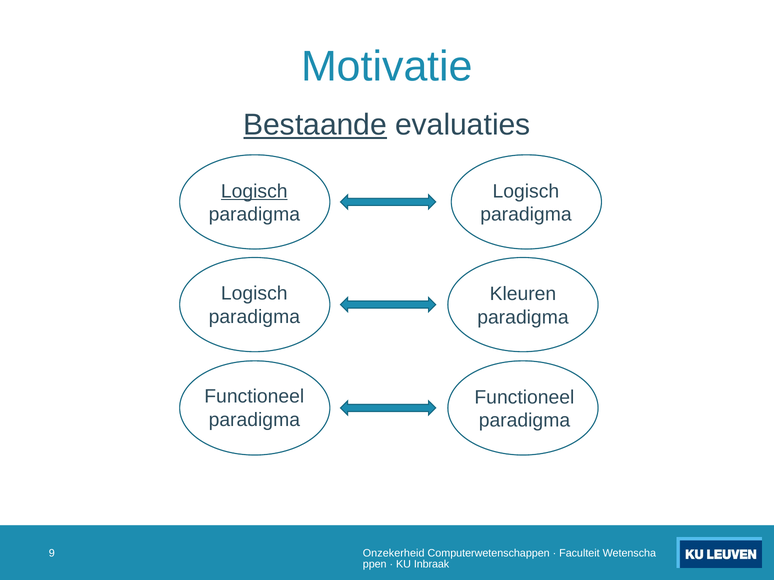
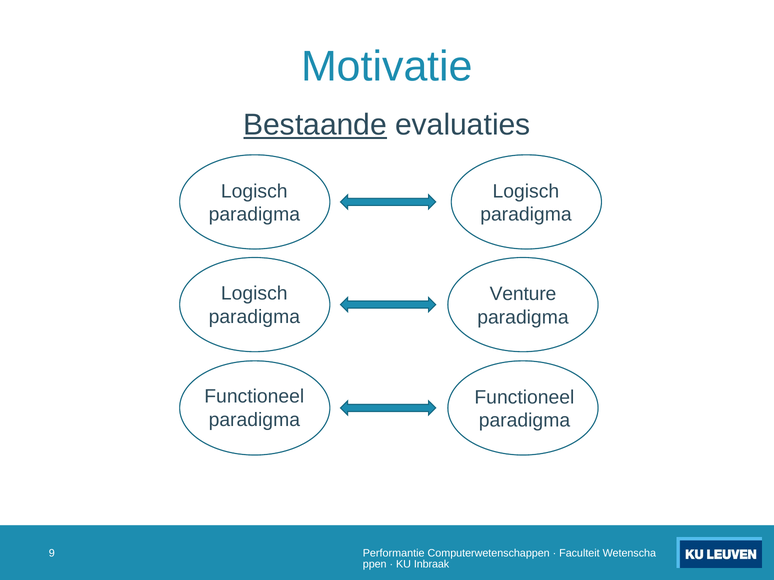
Logisch underline: present -> none (254, 191)
Kleuren: Kleuren -> Venture (523, 294)
Onzekerheid: Onzekerheid -> Performantie (394, 554)
